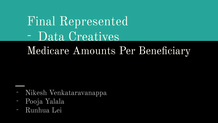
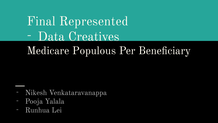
Amounts: Amounts -> Populous (94, 50)
